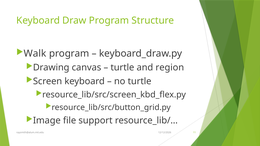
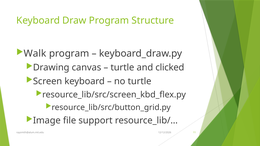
region: region -> clicked (170, 68)
